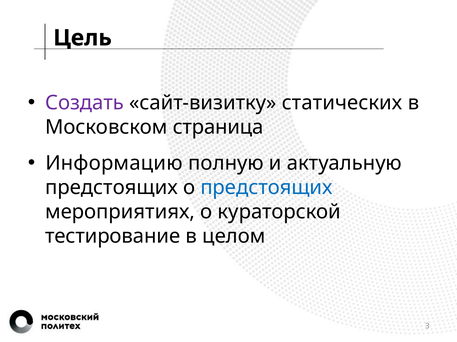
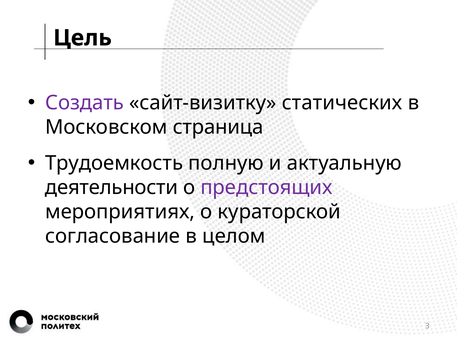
Информацию: Информацию -> Трудоемкость (114, 164)
предстоящих: предстоящих -> деятельности (112, 188)
предстоящих colour: blue -> purple (266, 188)
тестирование: тестирование -> согласование (113, 237)
